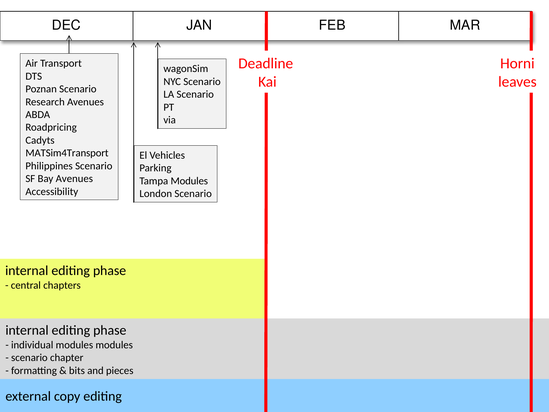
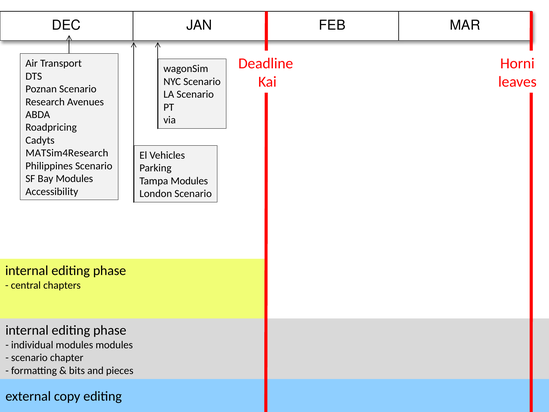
MATSim4Transport: MATSim4Transport -> MATSim4Research (67, 153)
Bay Avenues: Avenues -> Modules (74, 179)
